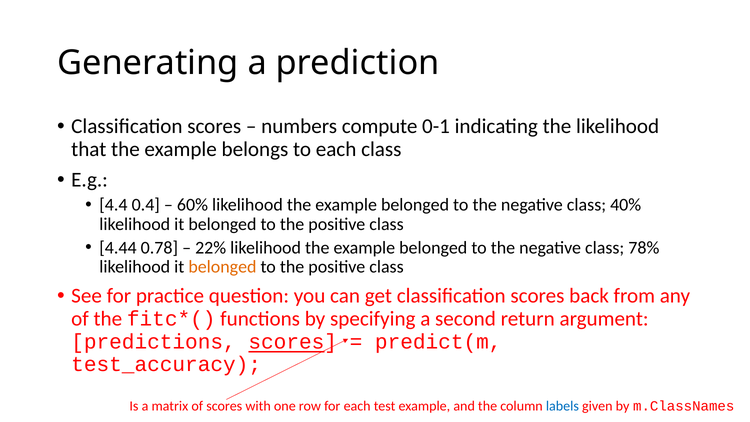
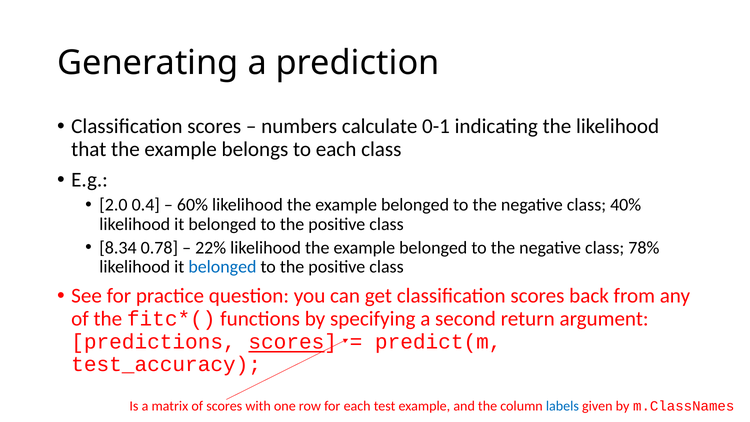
compute: compute -> calculate (380, 126)
4.4: 4.4 -> 2.0 (113, 205)
4.44: 4.44 -> 8.34 (118, 248)
belonged colour: orange -> blue (222, 267)
